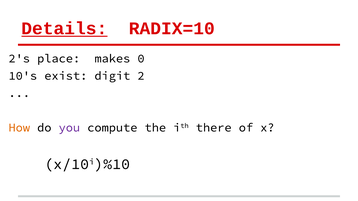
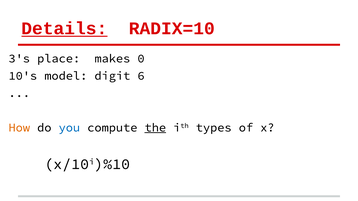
2's: 2's -> 3's (19, 59)
exist: exist -> model (66, 76)
2: 2 -> 6 (141, 76)
you colour: purple -> blue (69, 128)
the underline: none -> present (155, 128)
there: there -> types (214, 128)
